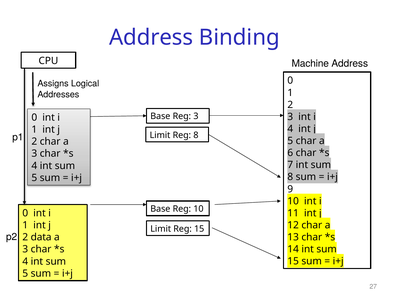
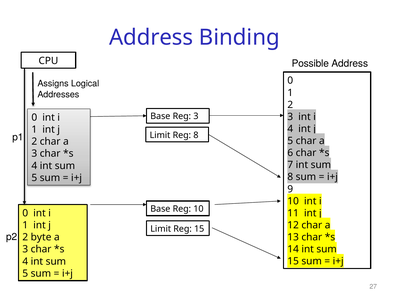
Machine: Machine -> Possible (310, 63)
data: data -> byte (41, 237)
